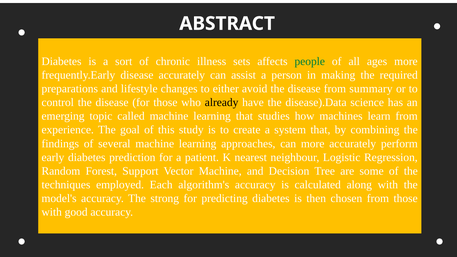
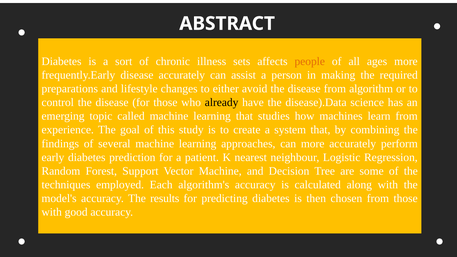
people colour: green -> orange (310, 61)
summary: summary -> algorithm (371, 89)
strong: strong -> results (165, 198)
